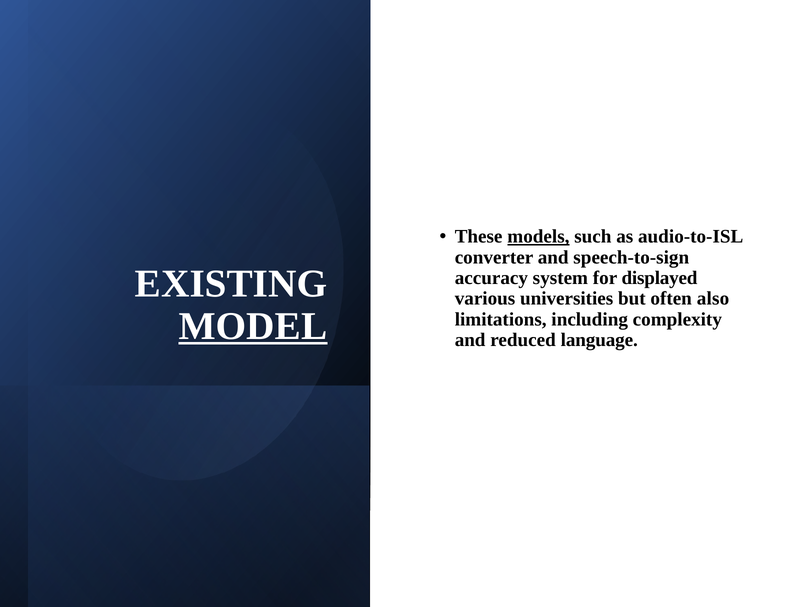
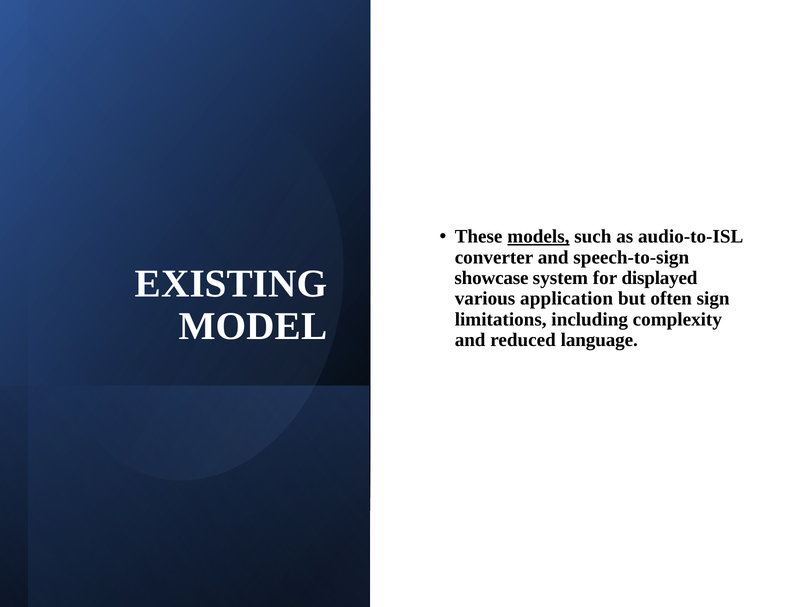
accuracy: accuracy -> showcase (491, 278)
universities: universities -> application (567, 298)
also: also -> sign (713, 298)
MODEL underline: present -> none (253, 326)
